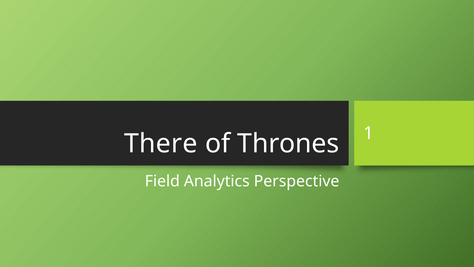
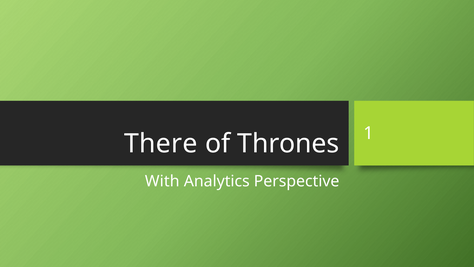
Field: Field -> With (162, 181)
